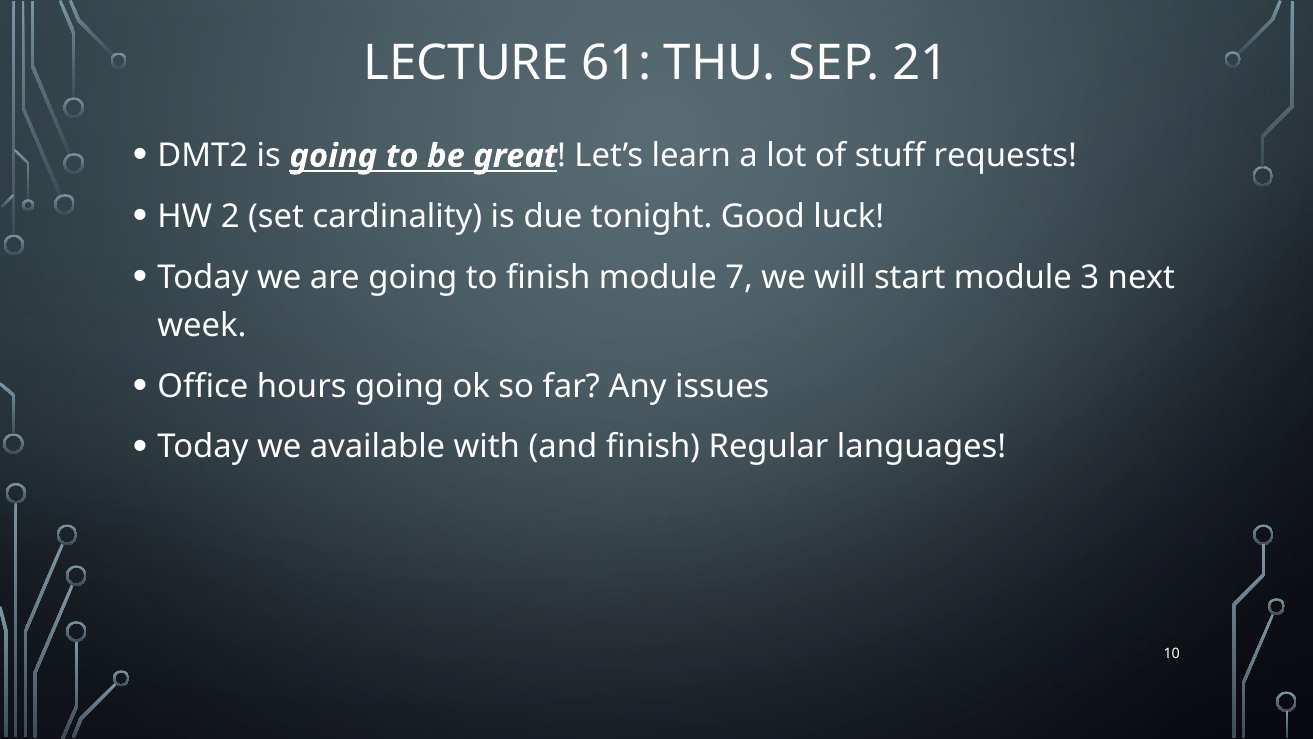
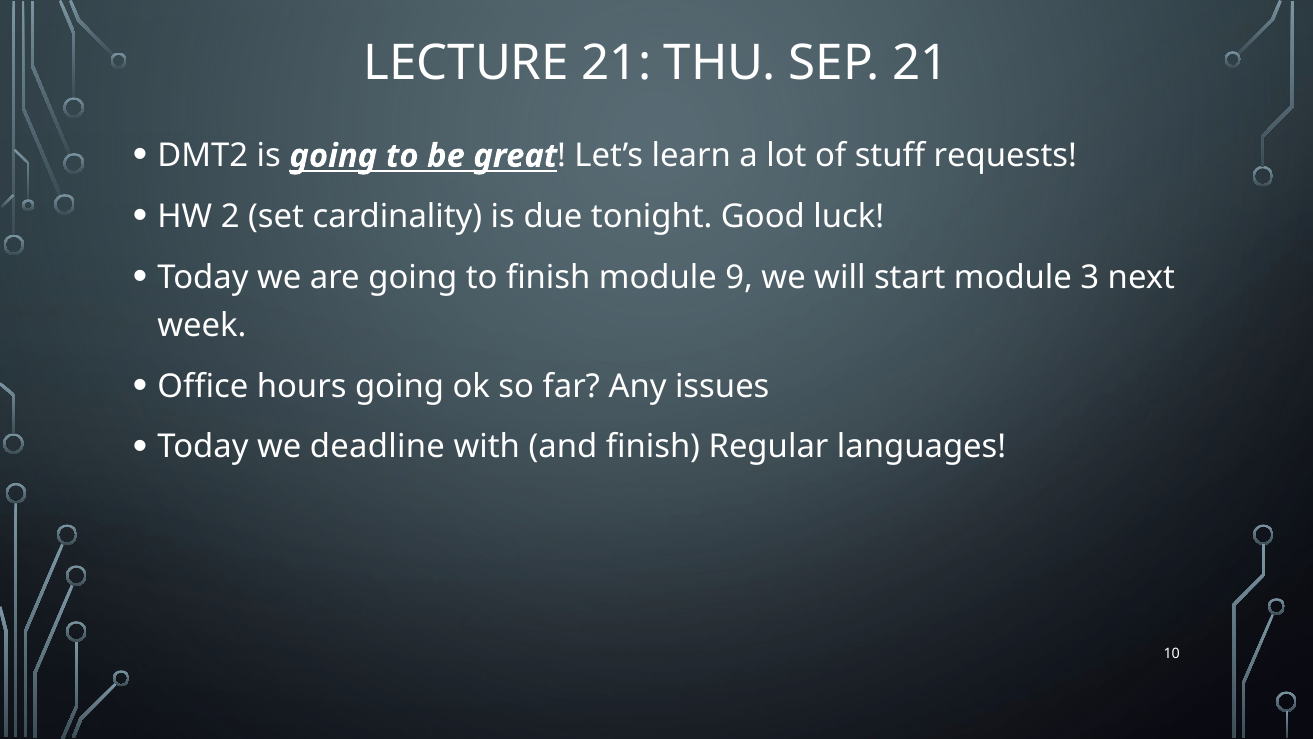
LECTURE 61: 61 -> 21 (617, 64)
7: 7 -> 9 (739, 278)
available: available -> deadline (377, 447)
